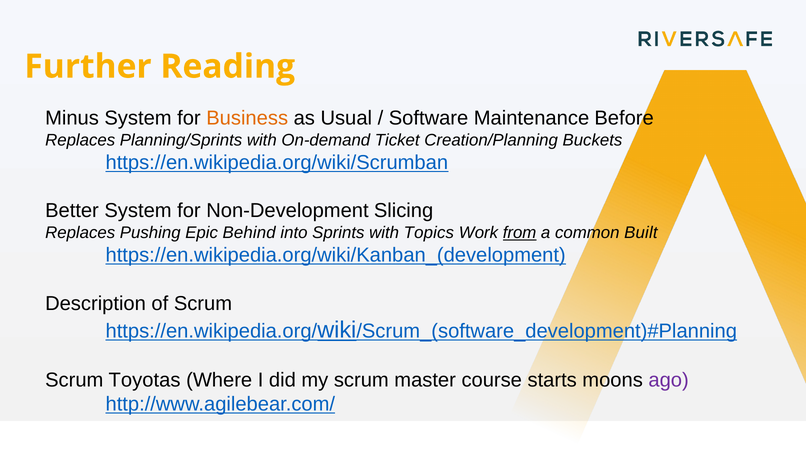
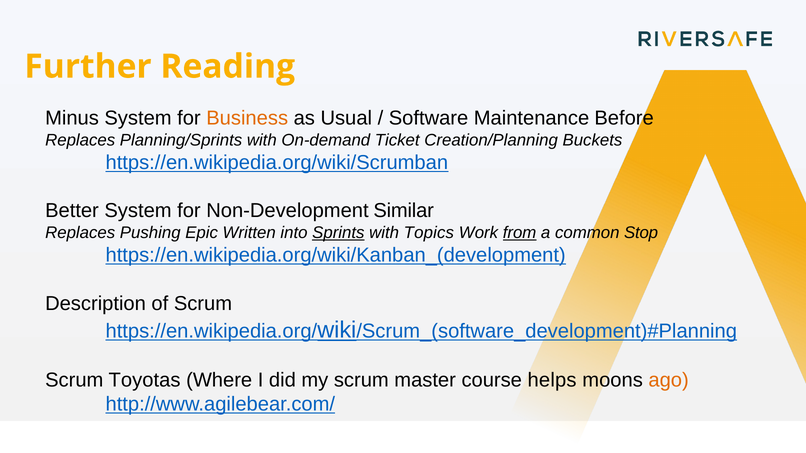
Slicing: Slicing -> Similar (404, 211)
Behind: Behind -> Written (249, 233)
Sprints underline: none -> present (338, 233)
Built: Built -> Stop (641, 233)
starts: starts -> helps (552, 380)
ago colour: purple -> orange (669, 380)
